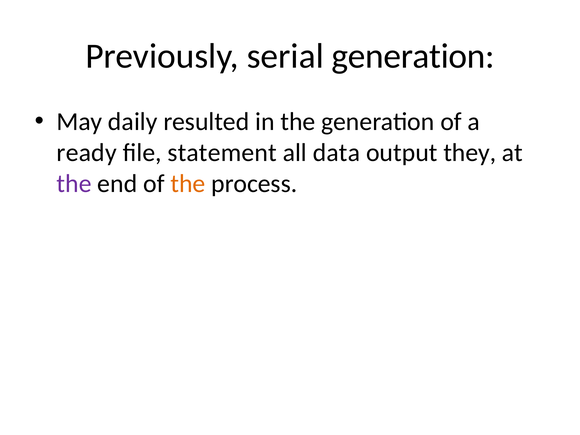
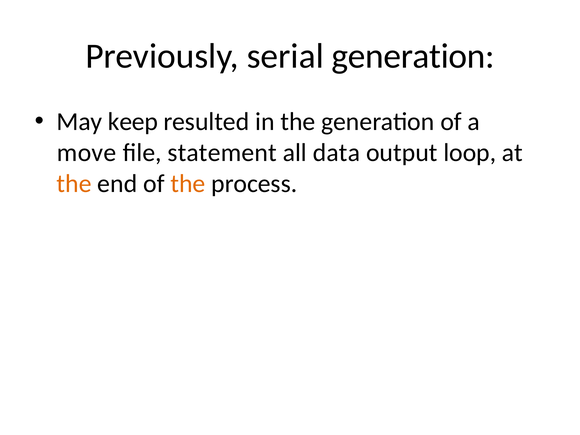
daily: daily -> keep (133, 122)
ready: ready -> move (87, 153)
they: they -> loop (470, 153)
the colour: purple -> orange (74, 184)
